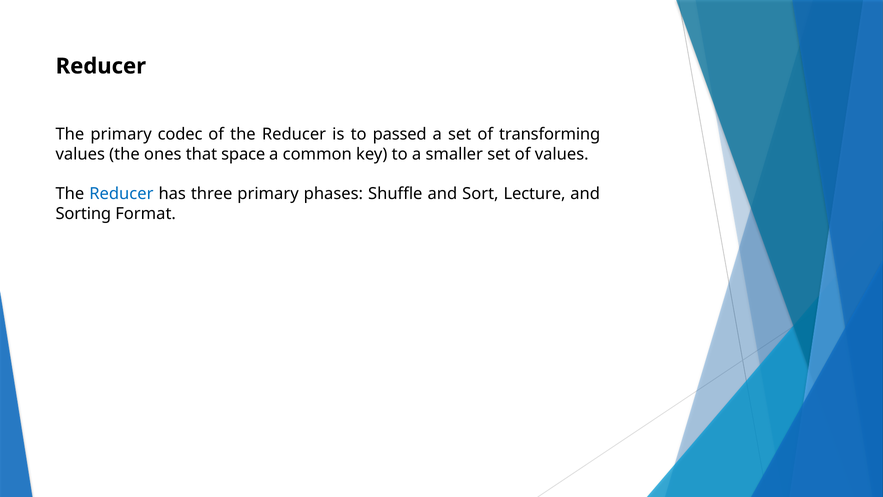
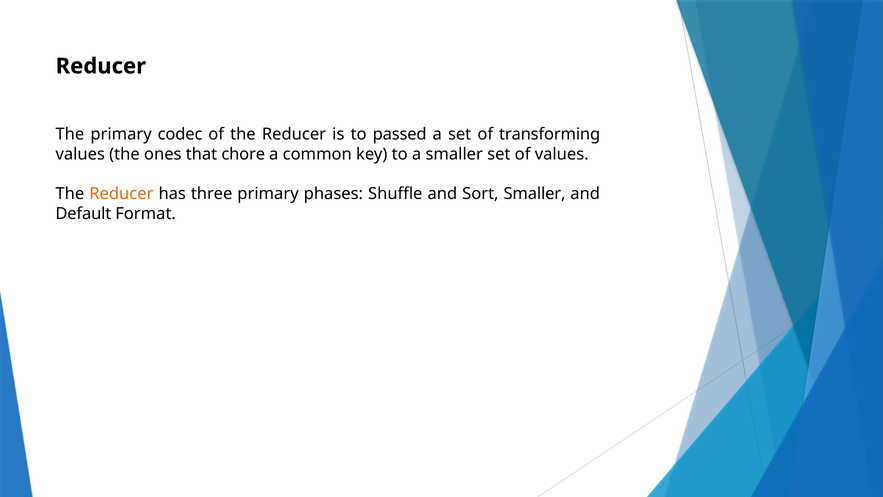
space: space -> chore (243, 154)
Reducer colour: blue -> orange (121, 194)
Sort Lecture: Lecture -> Smaller (535, 194)
Sorting: Sorting -> Default (83, 214)
